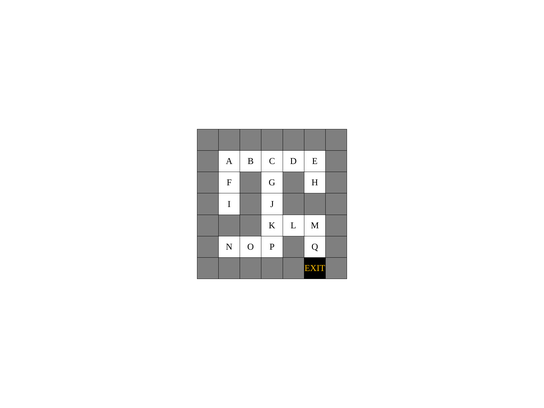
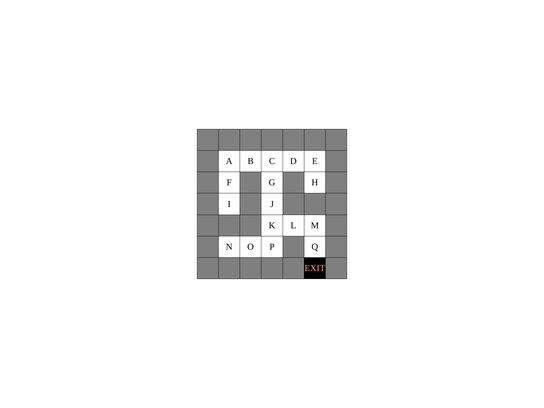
EXIT colour: yellow -> pink (315, 268)
